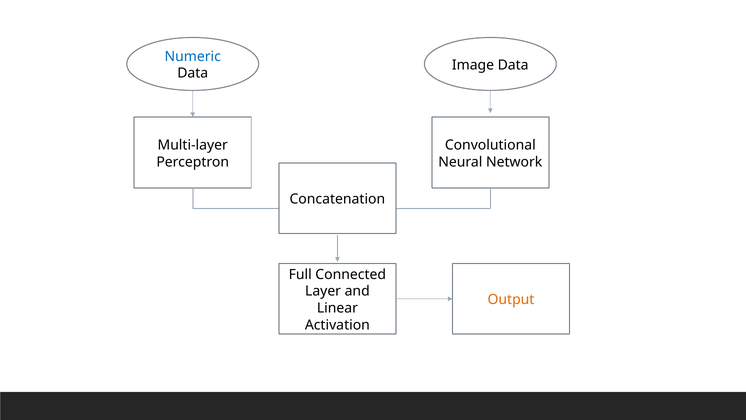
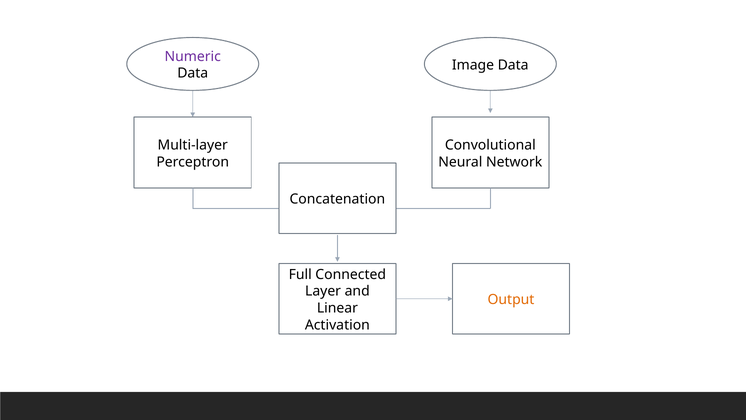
Numeric colour: blue -> purple (193, 56)
